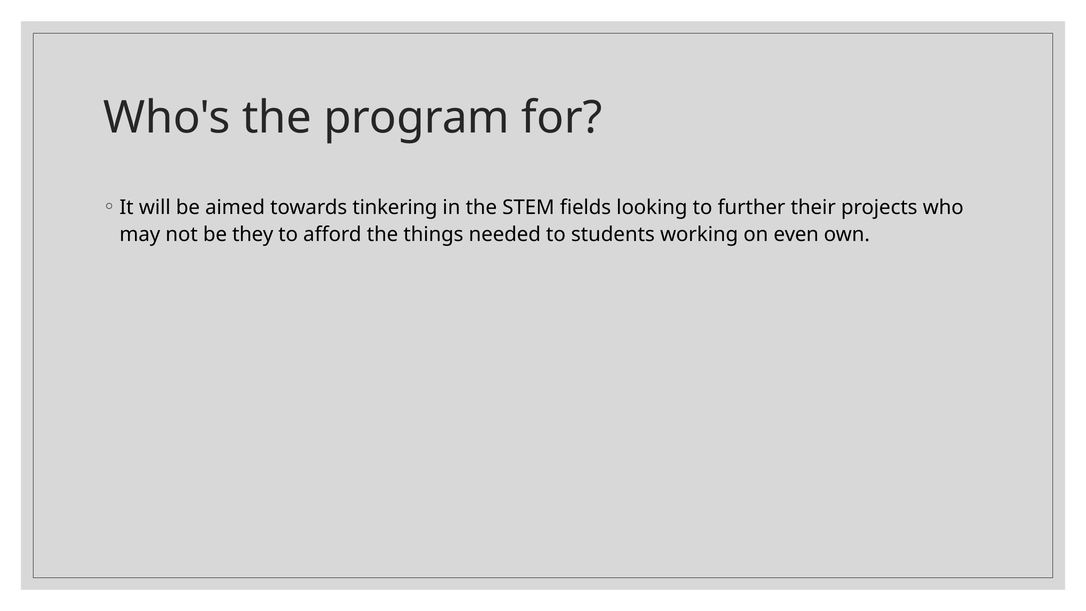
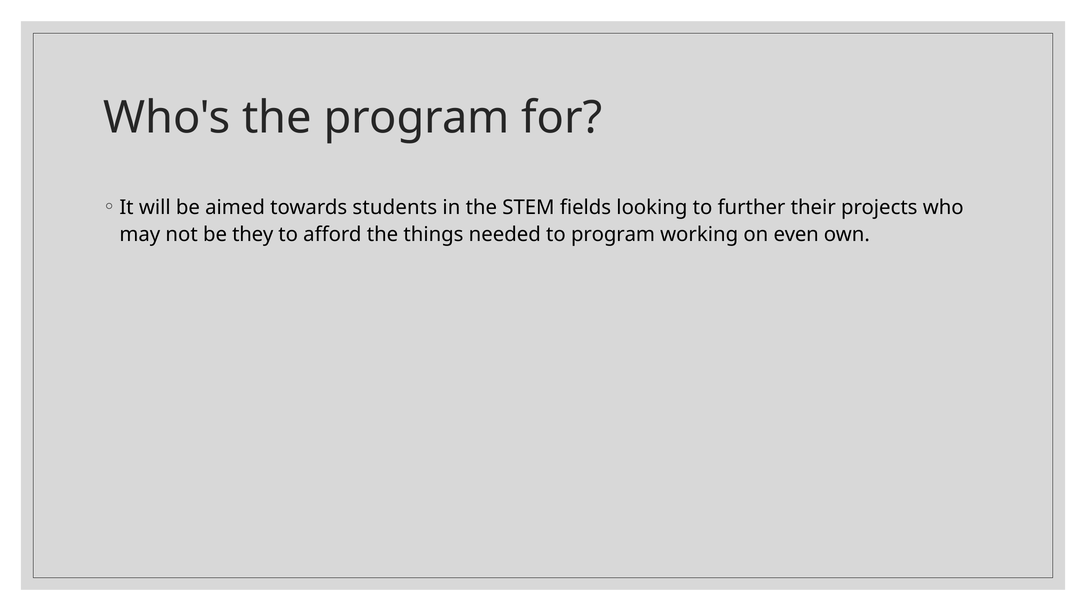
tinkering: tinkering -> students (395, 207)
to students: students -> program (613, 234)
